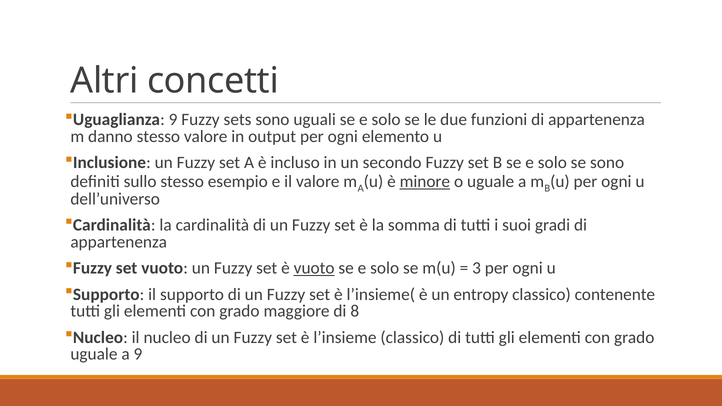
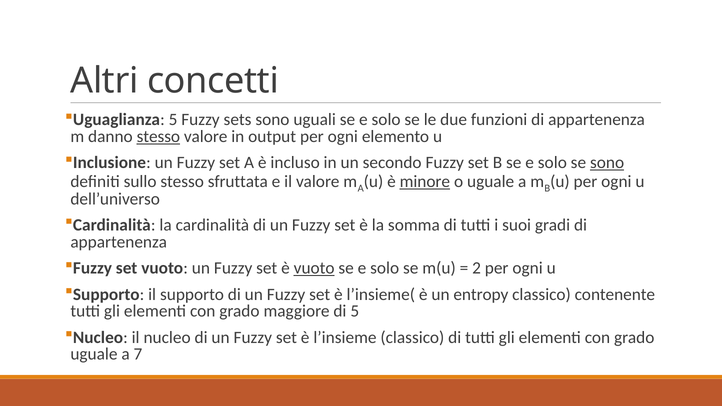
Uguaglianza 9: 9 -> 5 (173, 120)
stesso underline: none -> present (158, 137)
sono underline: none -> present (607, 163)
esempio: esempio -> sfruttata (238, 182)
3: 3 -> 2 (477, 268)
di 8: 8 -> 5 (355, 311)
a 9: 9 -> 7 (138, 354)
